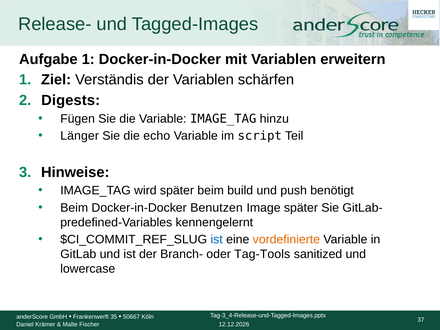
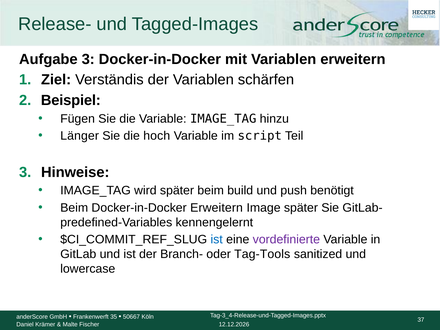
Aufgabe 1: 1 -> 3 (88, 59)
Digests: Digests -> Beispiel (71, 100)
echo: echo -> hoch (157, 136)
Docker-in-Docker Benutzen: Benutzen -> Erweitern (217, 208)
vordefinierte colour: orange -> purple (286, 239)
